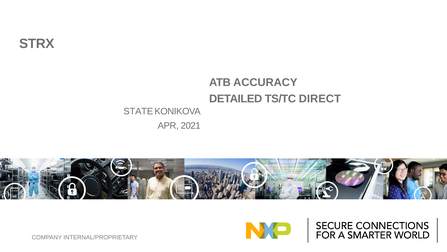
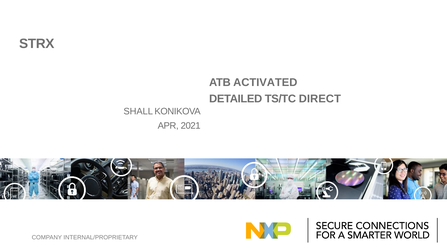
ACCURACY: ACCURACY -> ACTIVATED (265, 82)
STATE: STATE -> SHALL (138, 111)
